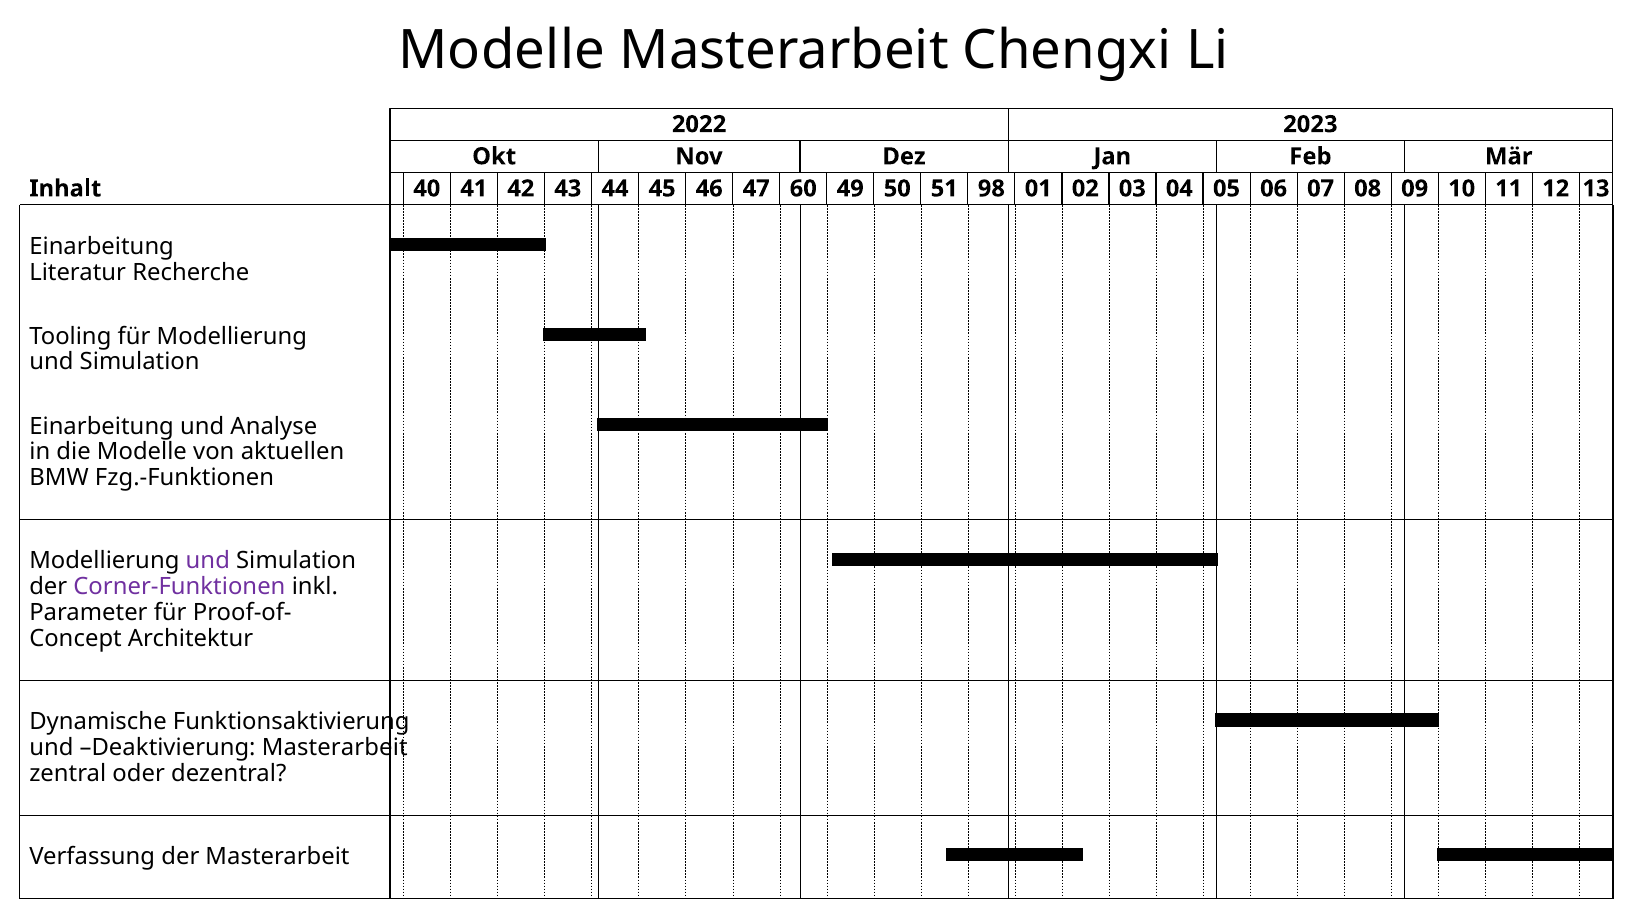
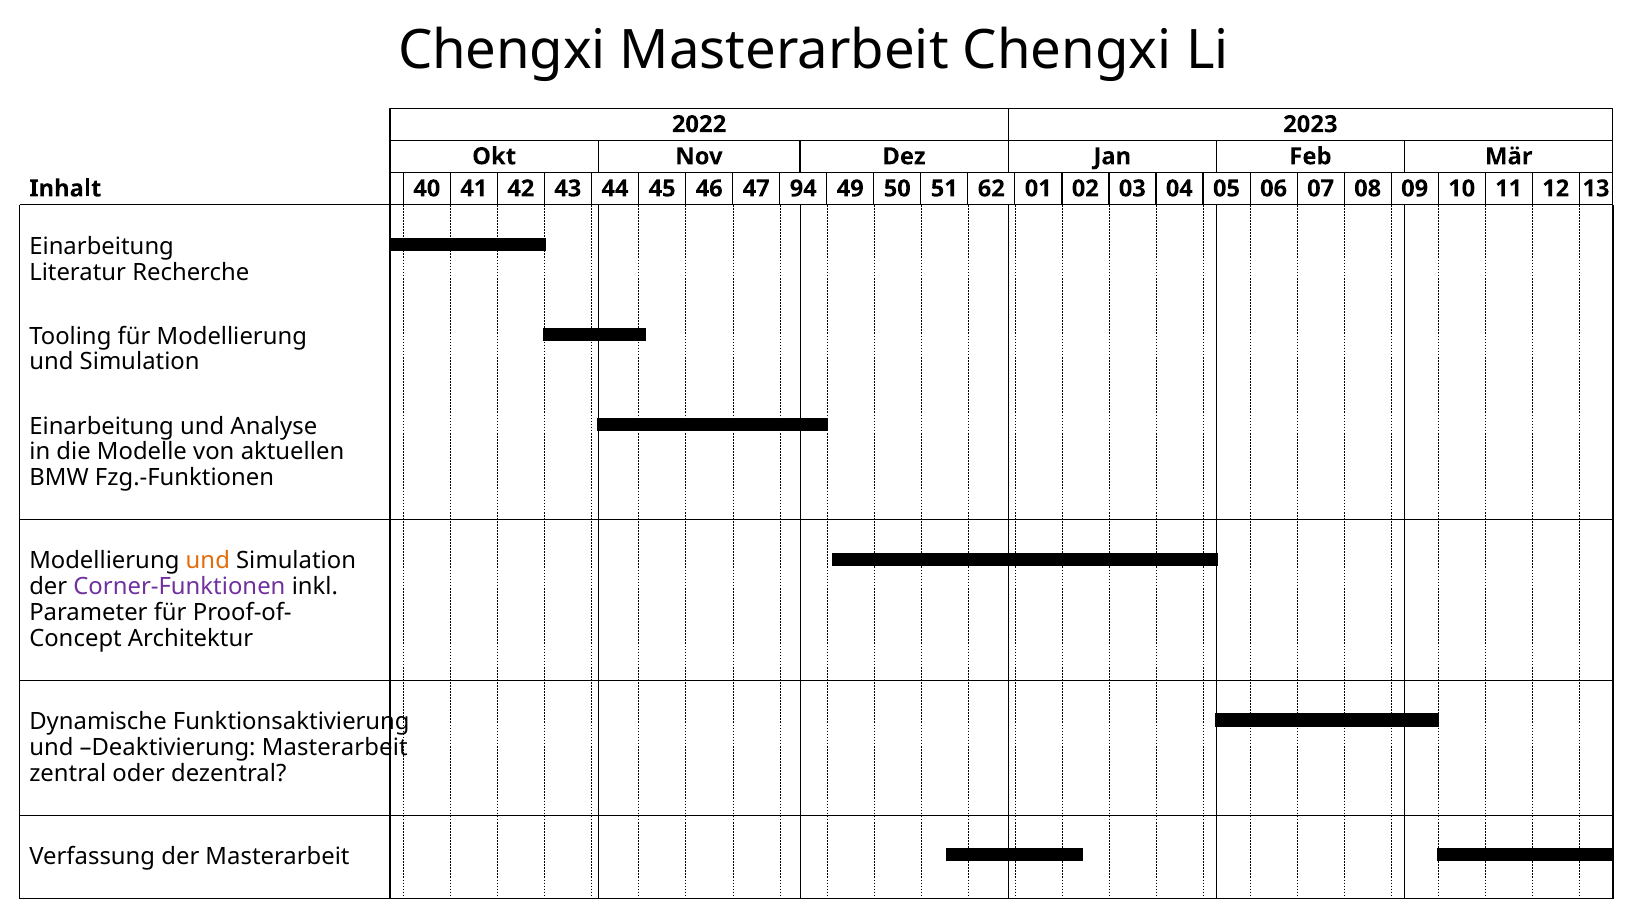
Modelle: Modelle -> Chengxi (502, 50)
60: 60 -> 94 (803, 189)
98: 98 -> 62 (991, 189)
und colour: purple -> orange (208, 561)
